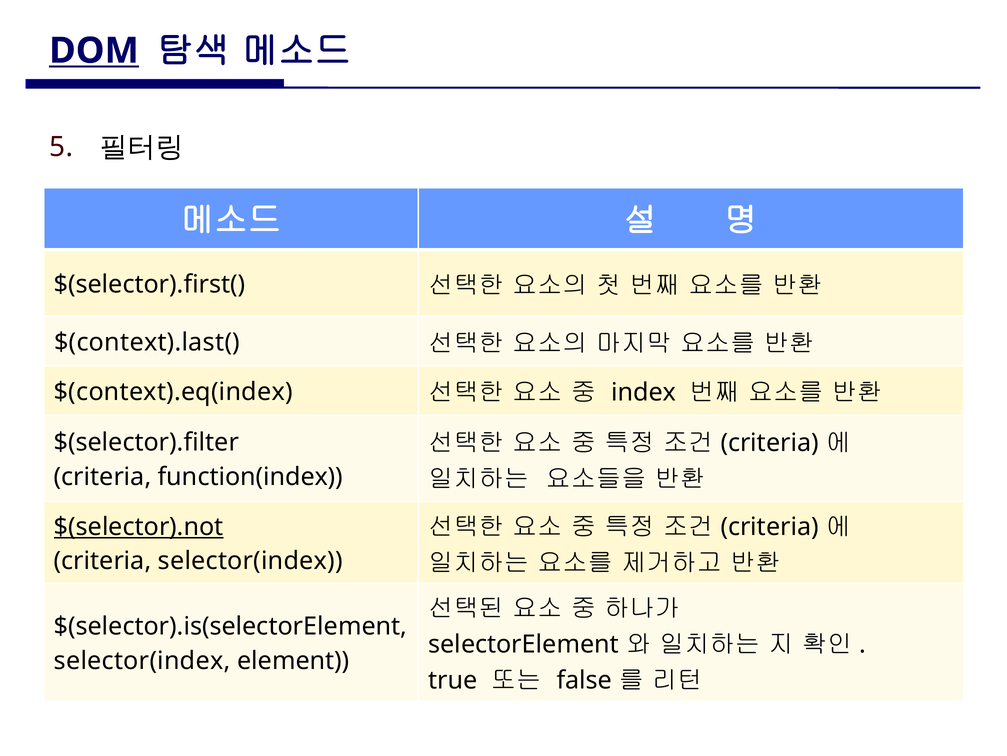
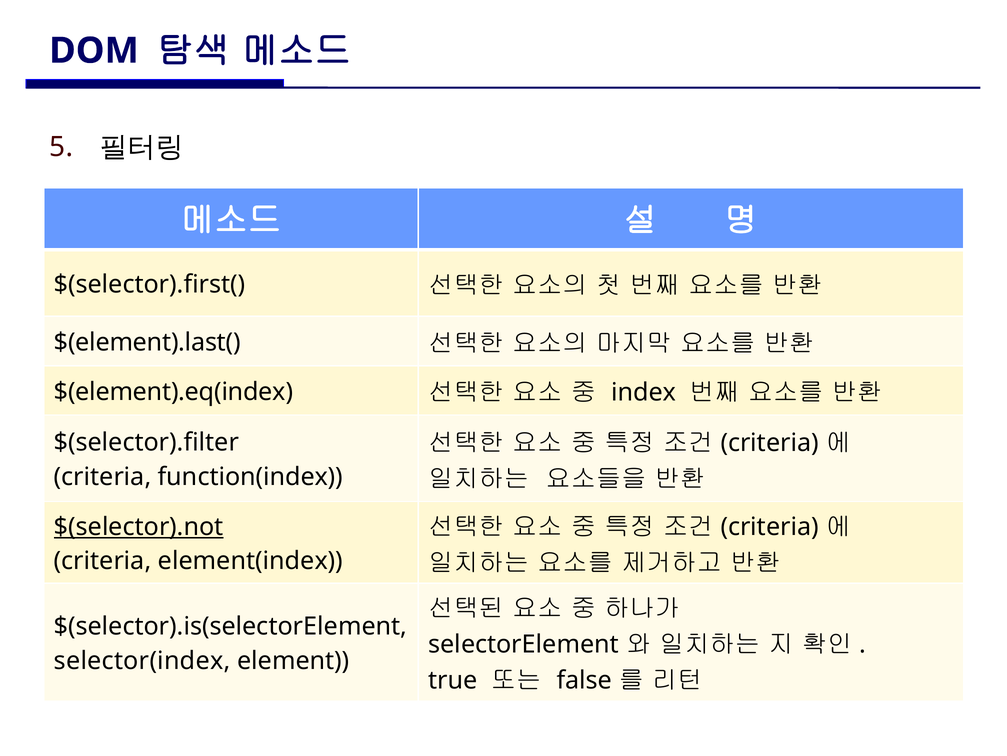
DOM underline: present -> none (94, 51)
$(context).last(: $(context).last( -> $(element).last( (147, 342)
$(context).eq(index: $(context).eq(index -> $(element).eq(index (173, 391)
criteria selector(index: selector(index -> element(index (250, 560)
